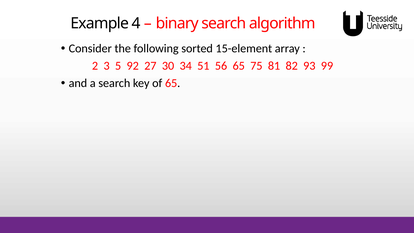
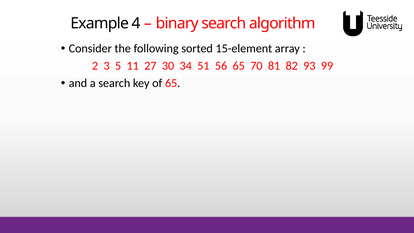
92: 92 -> 11 (133, 66)
75: 75 -> 70 (256, 66)
